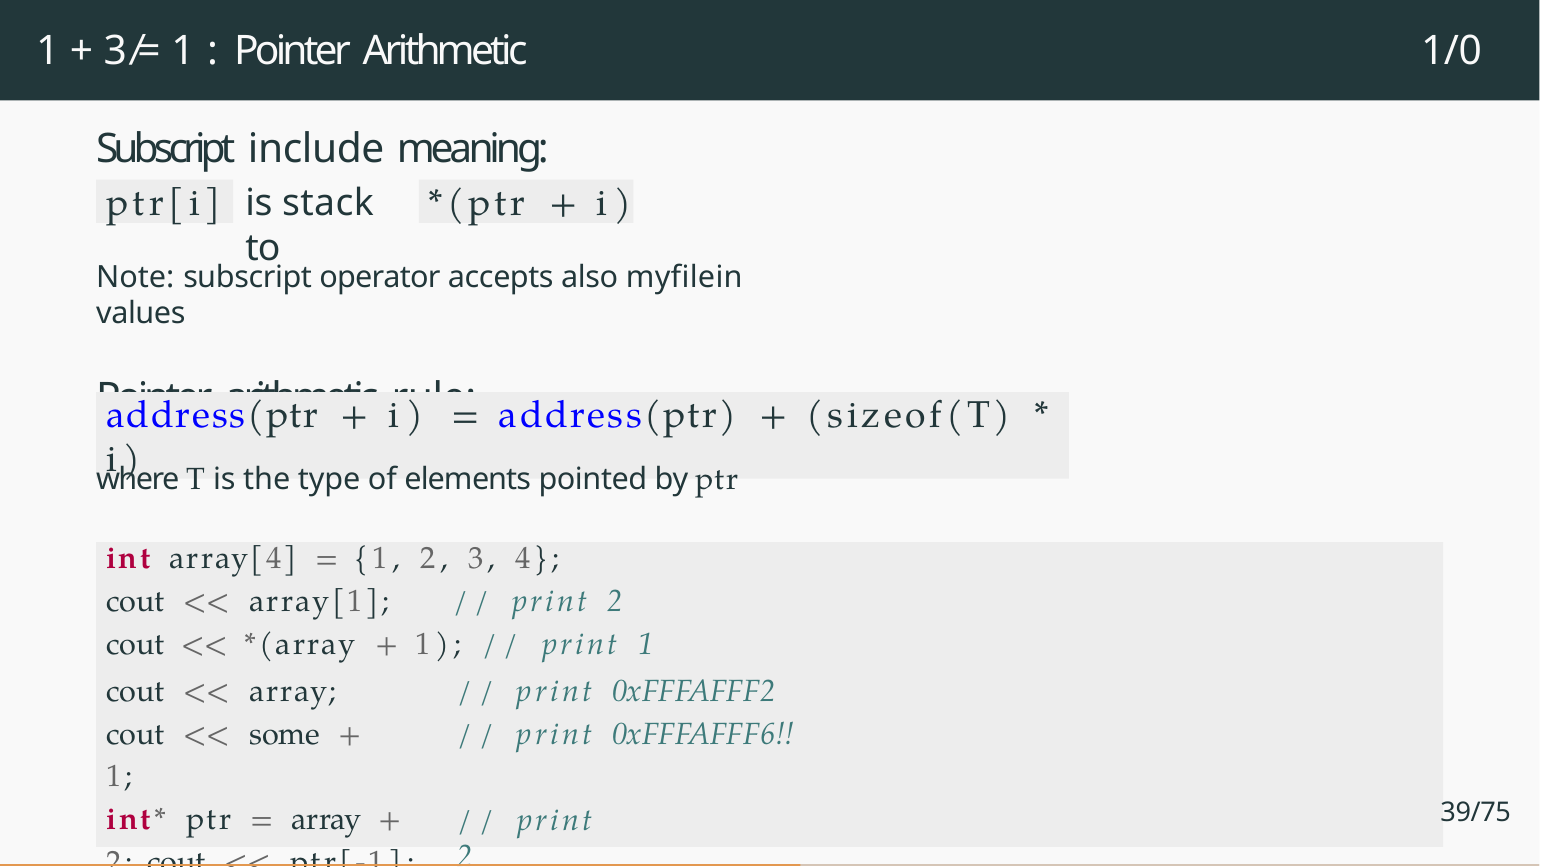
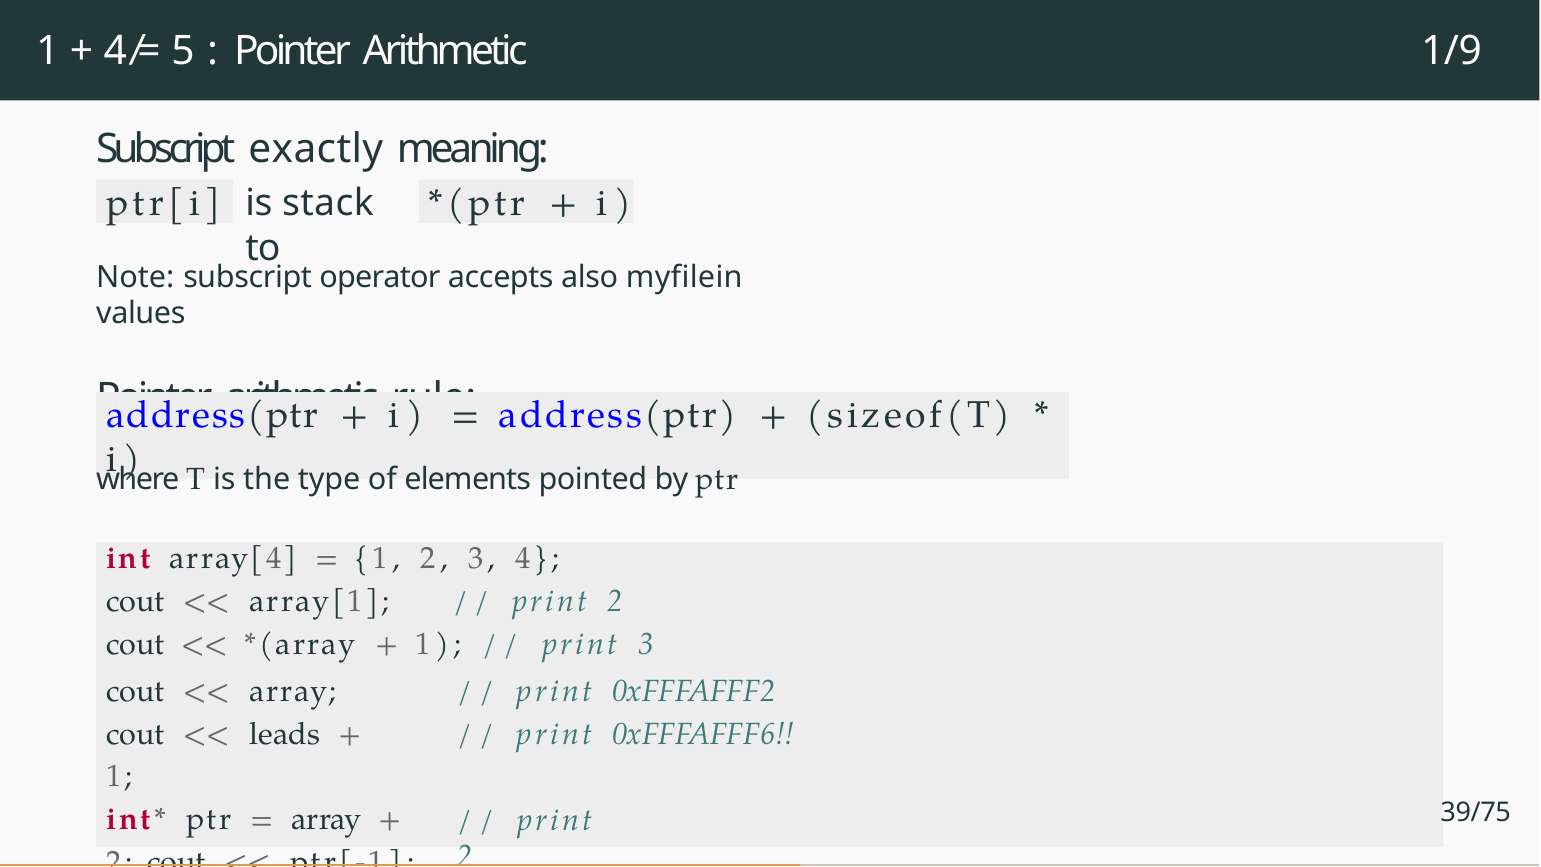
3: 3 -> 4 (115, 51)
1: 1 -> 5 (183, 51)
1/0: 1/0 -> 1/9 (1452, 51)
include: include -> exactly (316, 149)
print 1: 1 -> 3 (646, 644)
some: some -> leads (285, 734)
